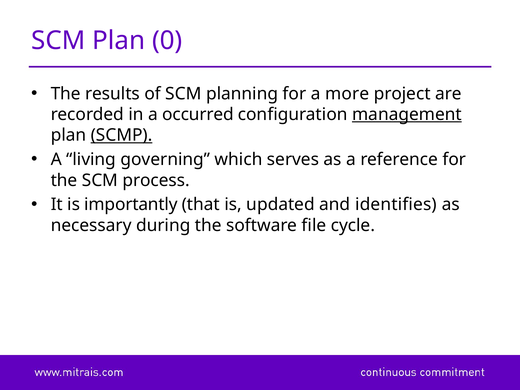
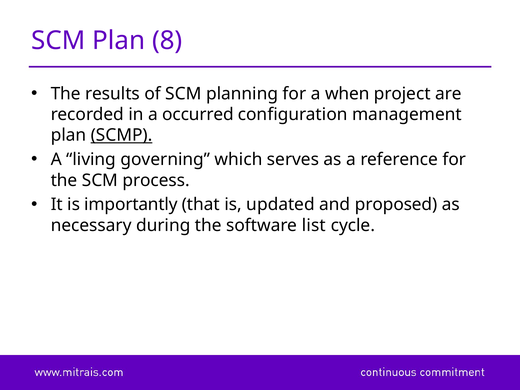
0: 0 -> 8 (167, 41)
more: more -> when (347, 94)
management underline: present -> none (407, 114)
identifies: identifies -> proposed (396, 205)
file: file -> list (314, 225)
